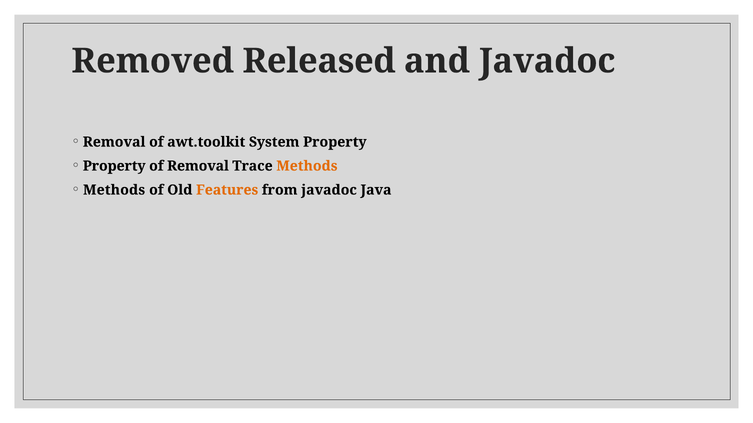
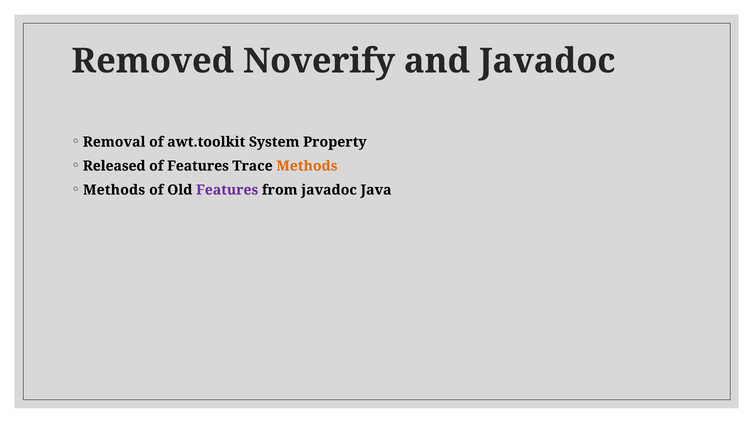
Released: Released -> Noverify (319, 61)
Property: Property -> Released (114, 166)
of Removal: Removal -> Features (198, 166)
Features colour: orange -> purple (227, 190)
